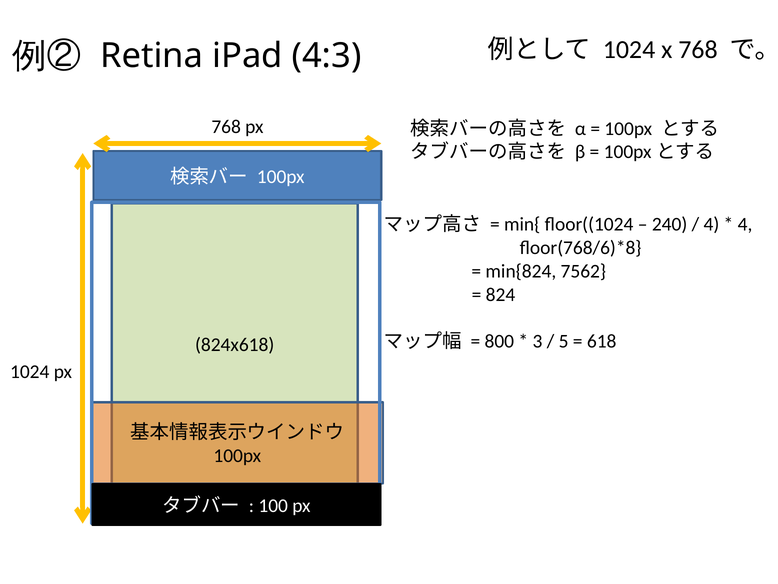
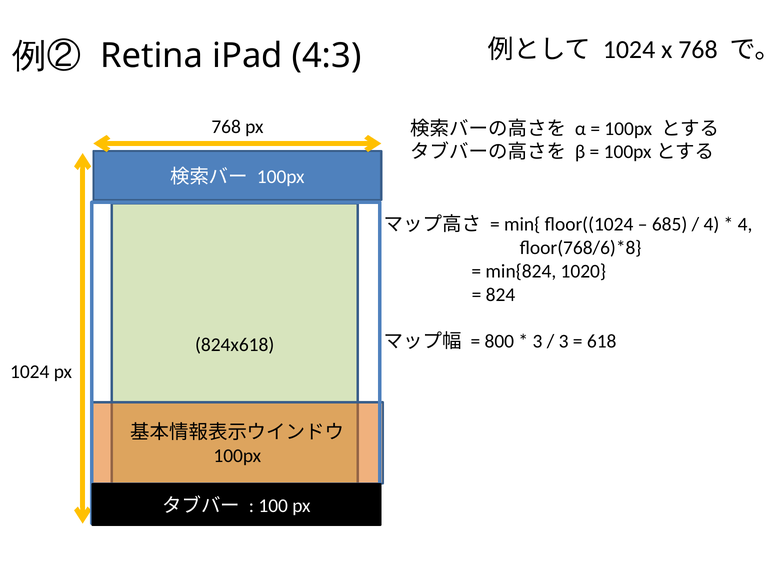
240: 240 -> 685 (670, 224)
7562: 7562 -> 1020 (583, 271)
5: 5 -> 3 (564, 341)
